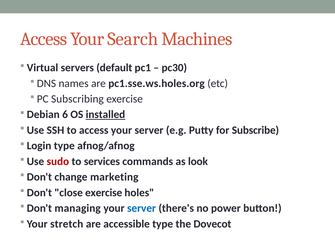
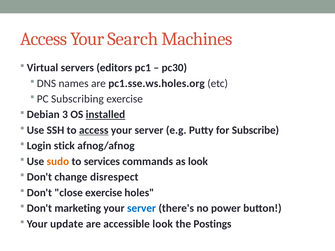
default: default -> editors (114, 68)
6: 6 -> 3 (65, 115)
access underline: none -> present (94, 130)
type: type -> stick (64, 146)
sudo colour: red -> orange (58, 162)
marketing: marketing -> disrespect (114, 177)
managing: managing -> marketing (78, 208)
stretch: stretch -> update (67, 224)
accessible type: type -> look (163, 224)
Dovecot: Dovecot -> Postings (212, 224)
